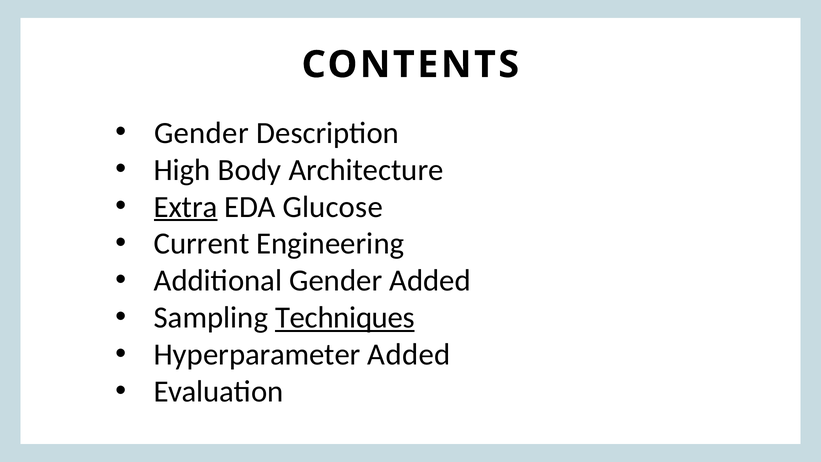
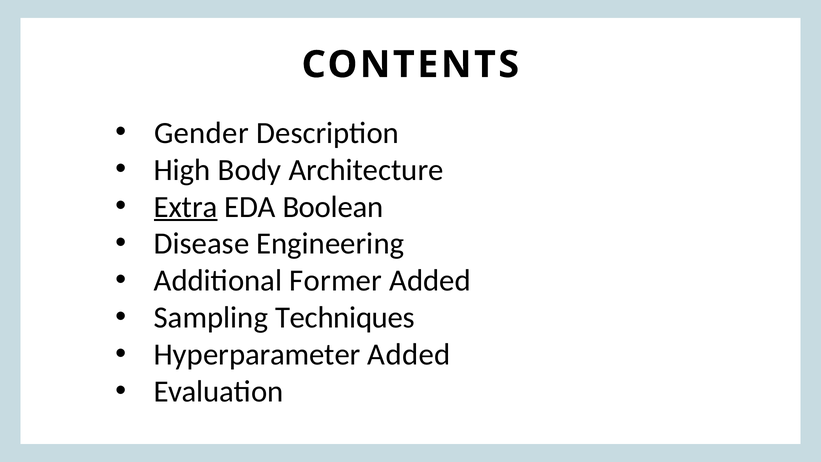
Glucose: Glucose -> Boolean (333, 207)
Current: Current -> Disease (202, 244)
Additional Gender: Gender -> Former (336, 281)
Techniques underline: present -> none (345, 318)
